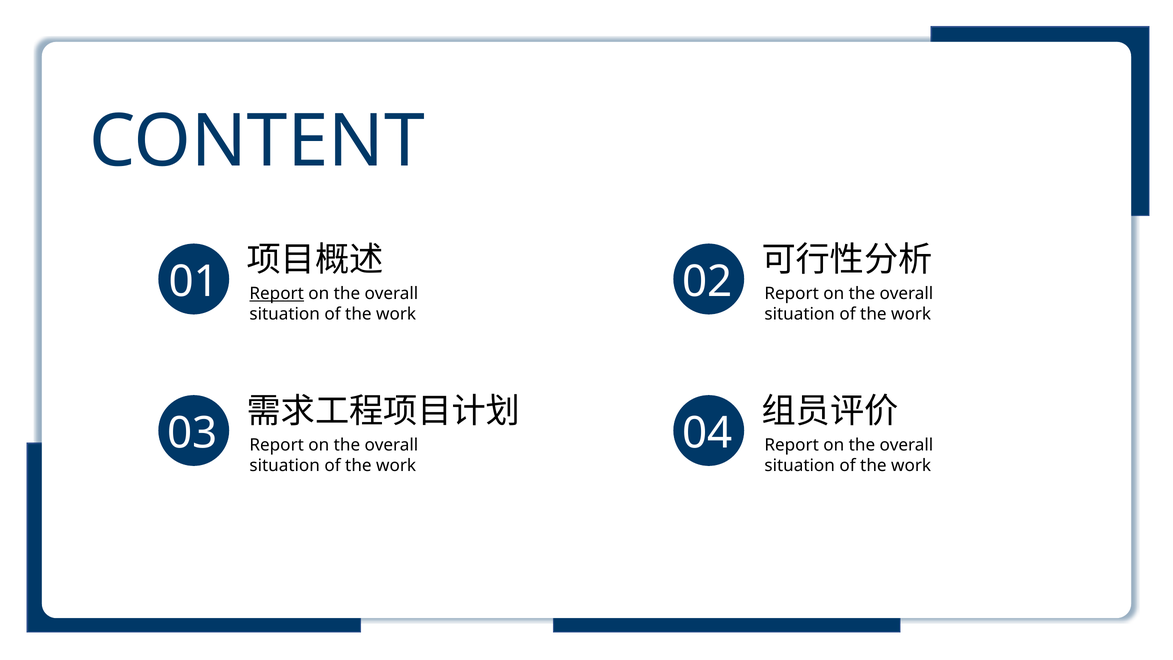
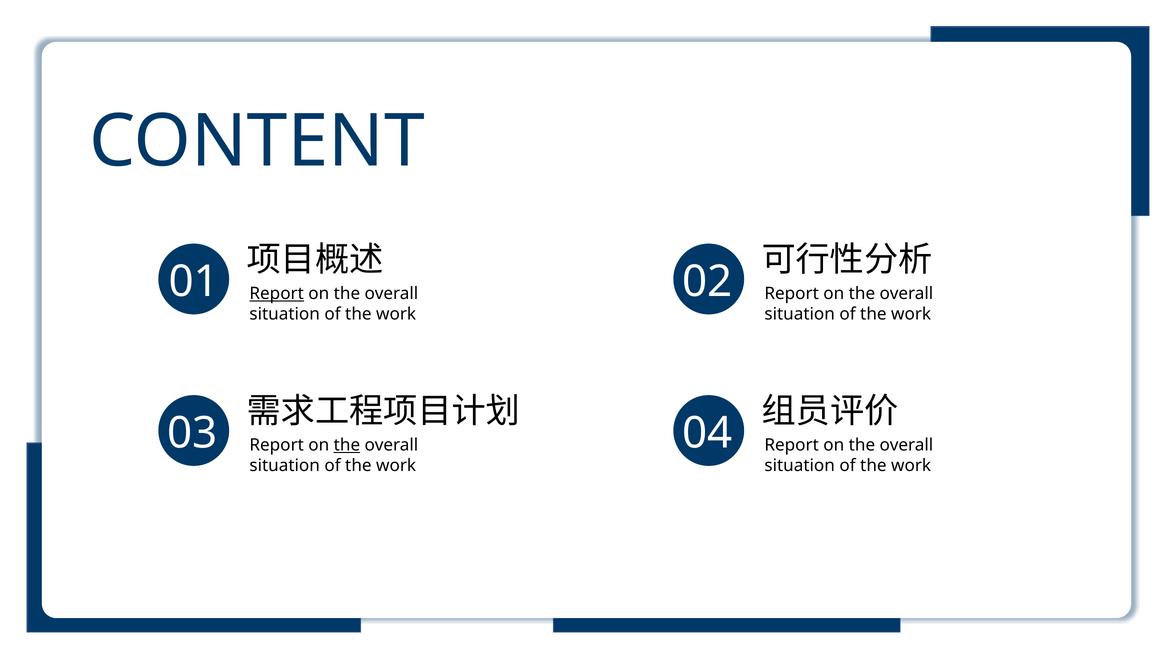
the underline: none -> present (347, 445)
